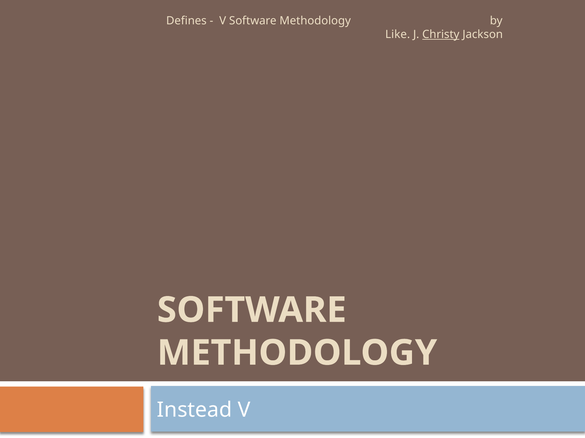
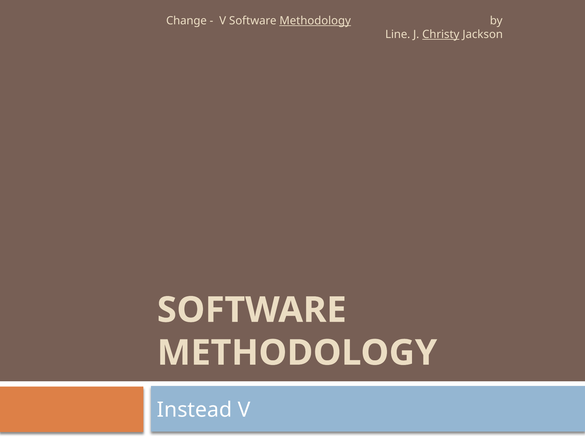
Defines: Defines -> Change (186, 21)
Methodology underline: none -> present (315, 21)
Like: Like -> Line (398, 34)
